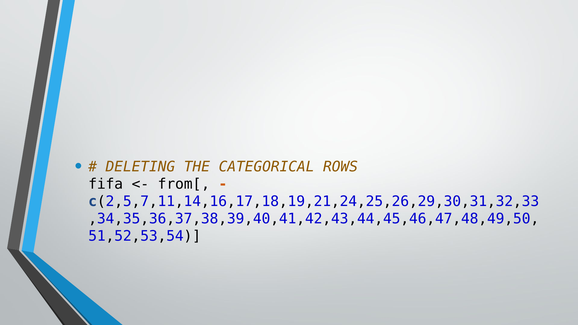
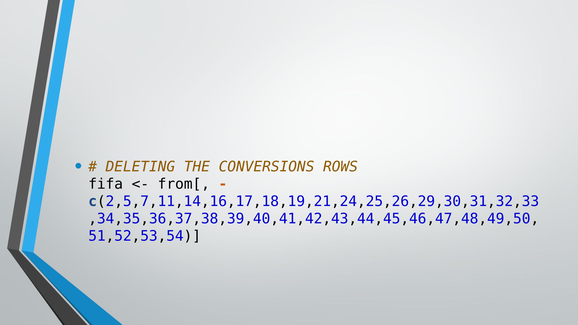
CATEGORICAL: CATEGORICAL -> CONVERSIONS (267, 167)
